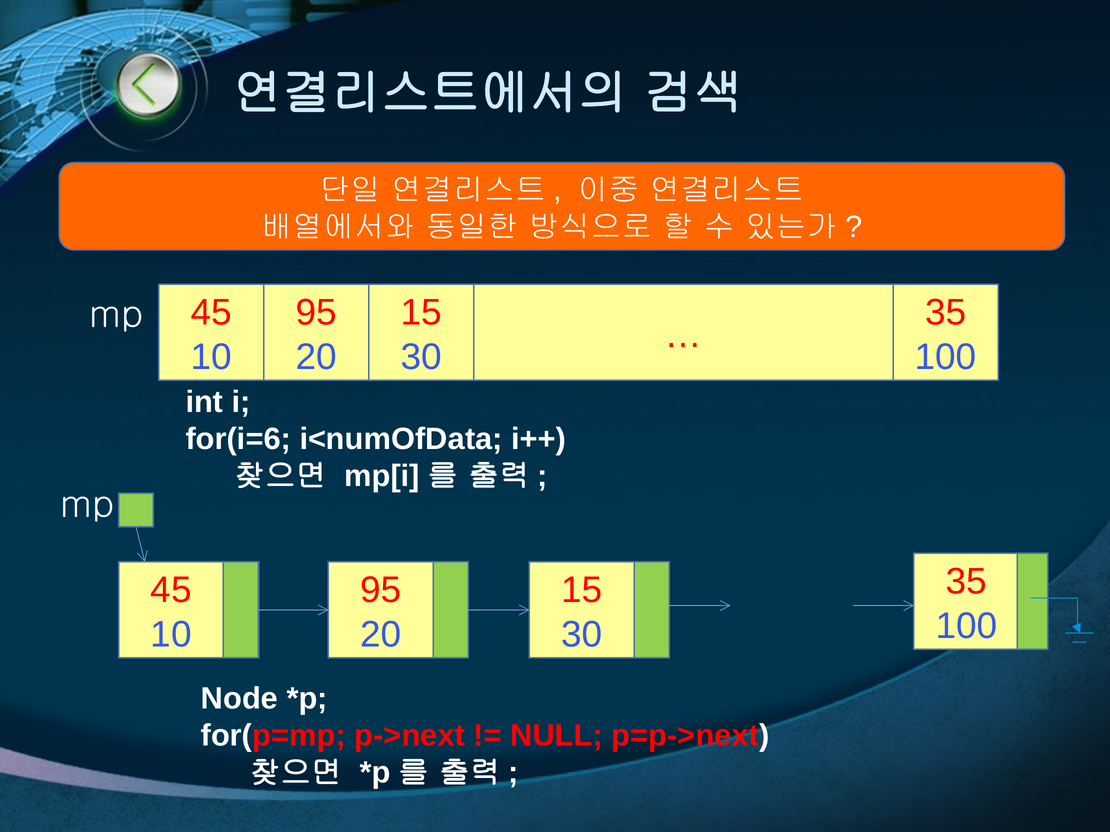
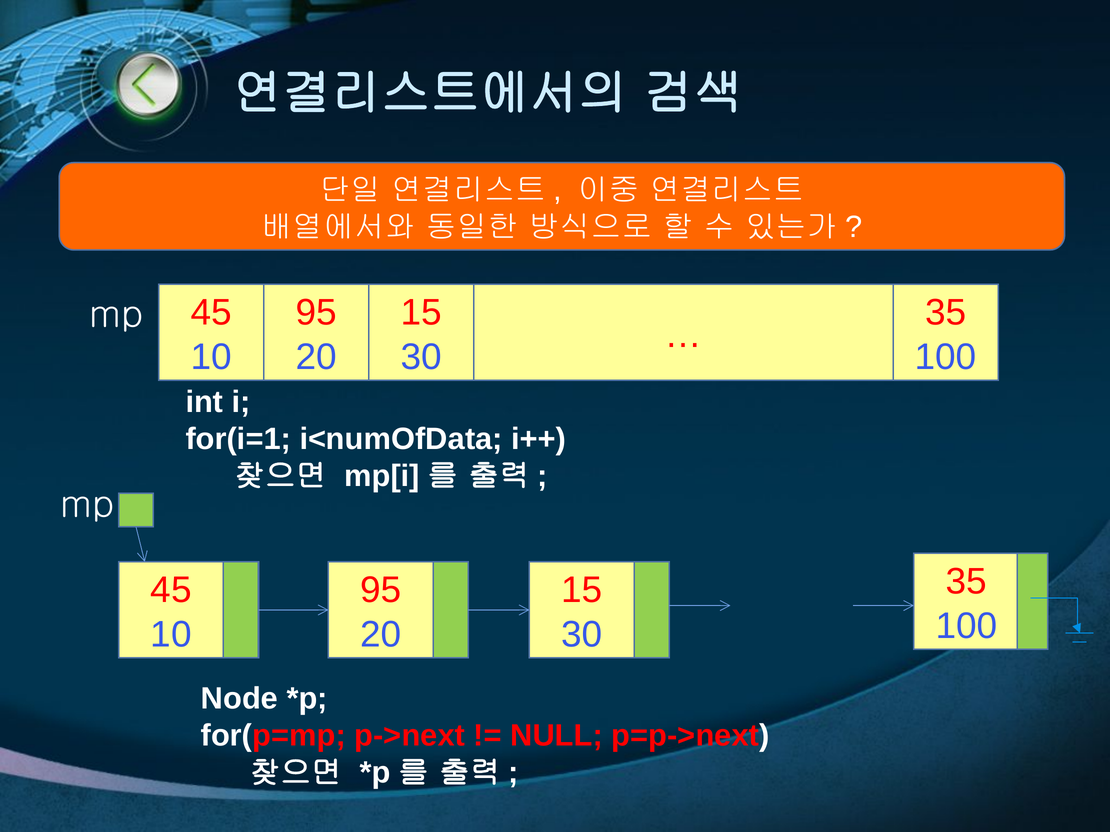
for(i=6: for(i=6 -> for(i=1 (238, 439)
